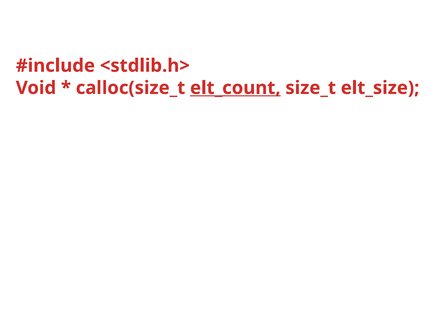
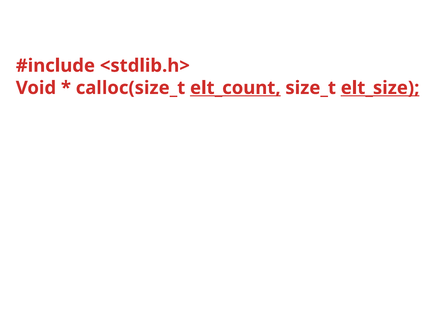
elt_size underline: none -> present (380, 88)
